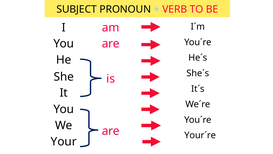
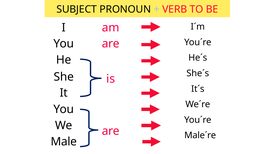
Your´re: Your´re -> Male´re (200, 135)
Your: Your -> Male (64, 141)
